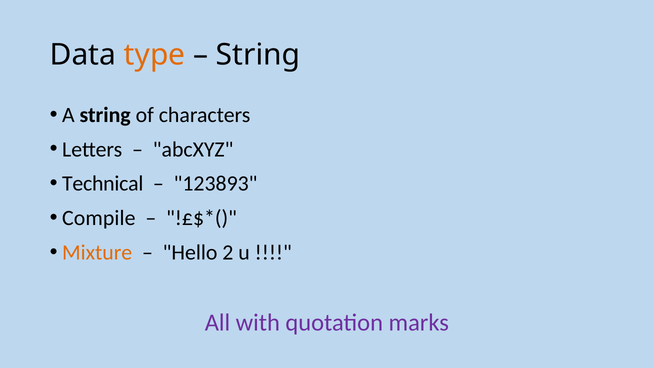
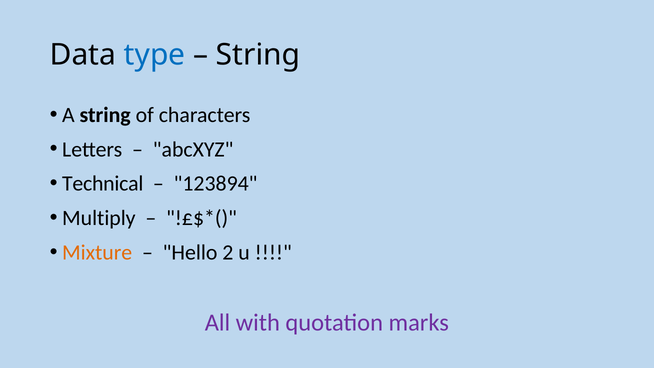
type colour: orange -> blue (155, 55)
123893: 123893 -> 123894 (216, 184)
Compile: Compile -> Multiply (99, 218)
